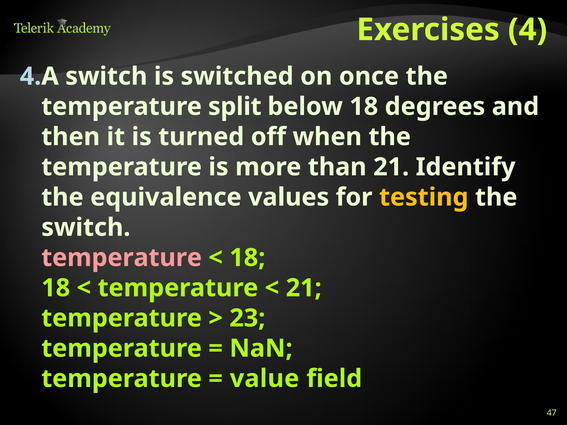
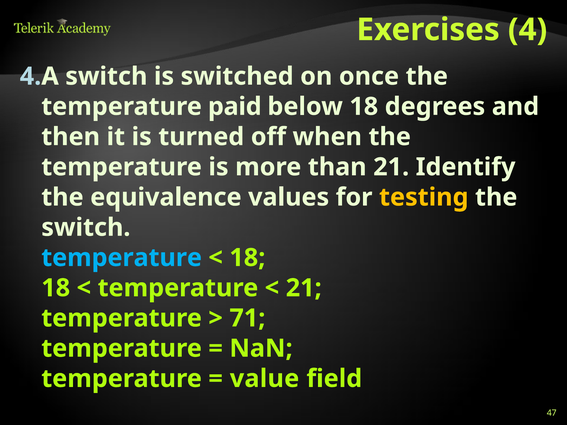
split: split -> paid (235, 107)
temperature colour: pink -> light blue (122, 258)
23: 23 -> 71 (247, 318)
